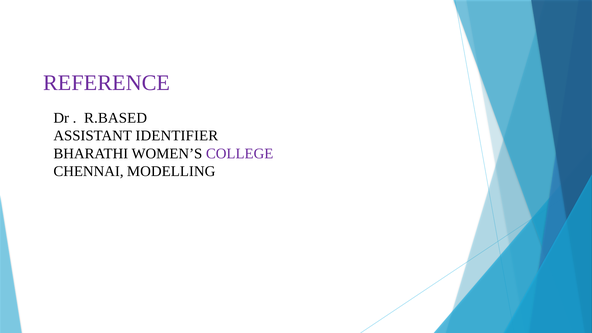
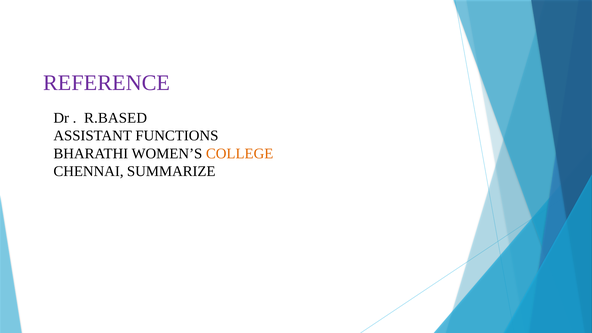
IDENTIFIER: IDENTIFIER -> FUNCTIONS (177, 136)
COLLEGE colour: purple -> orange (240, 153)
MODELLING: MODELLING -> SUMMARIZE (171, 171)
